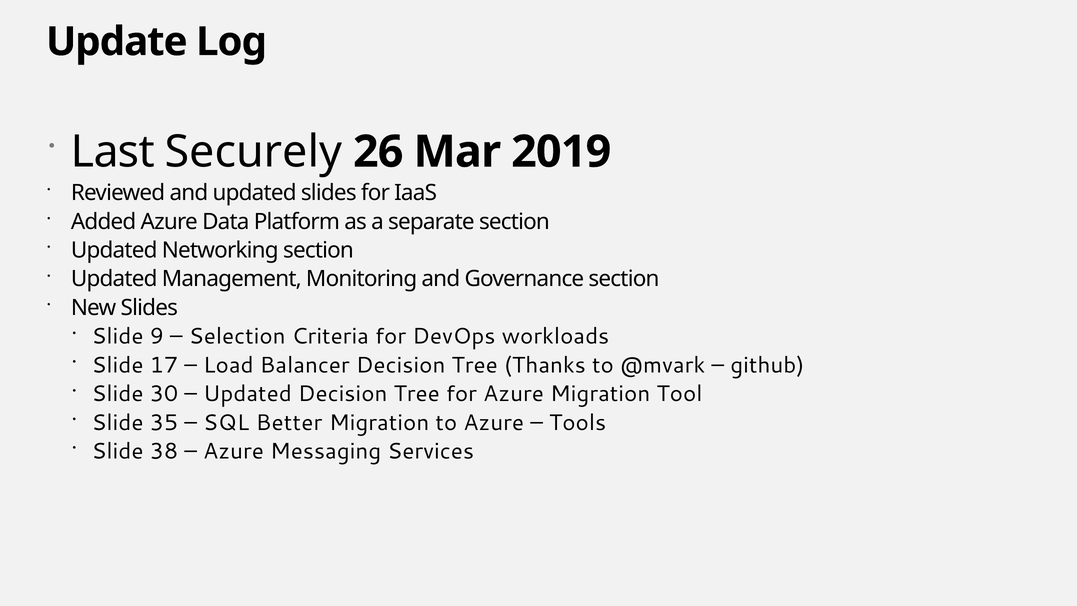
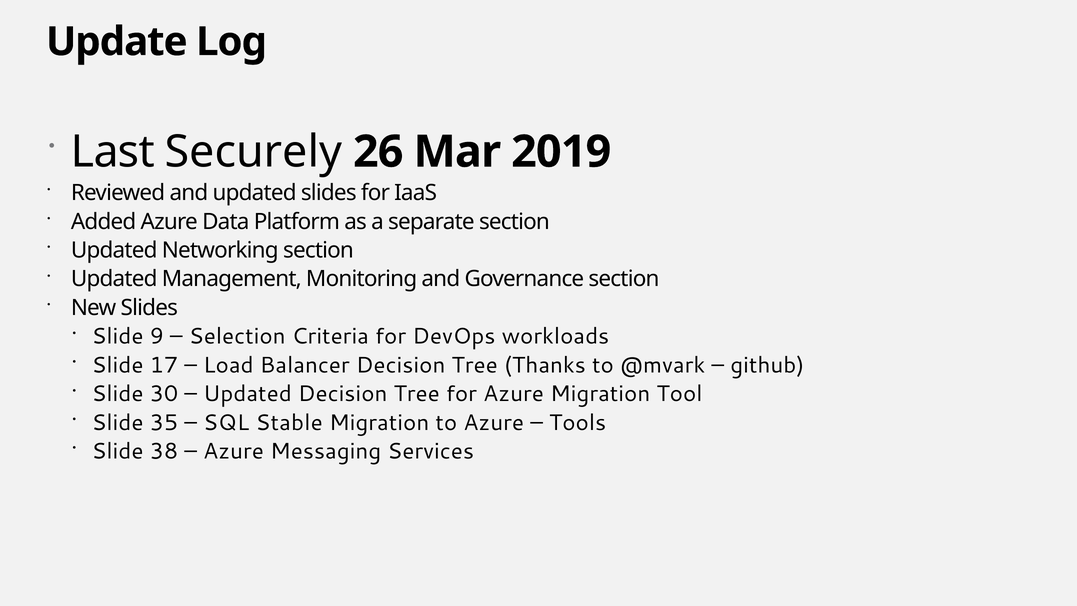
Better: Better -> Stable (289, 423)
